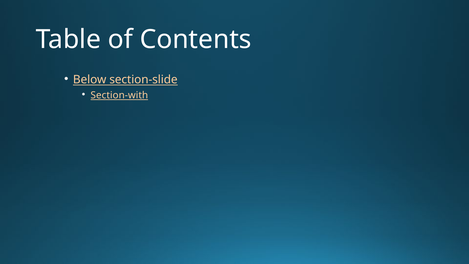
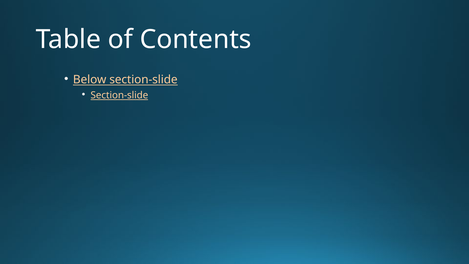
Section-with: Section-with -> Section-slide (119, 95)
